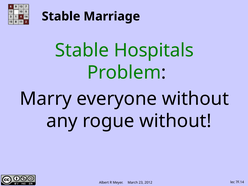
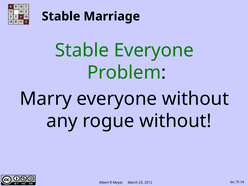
Stable Hospitals: Hospitals -> Everyone (154, 50)
